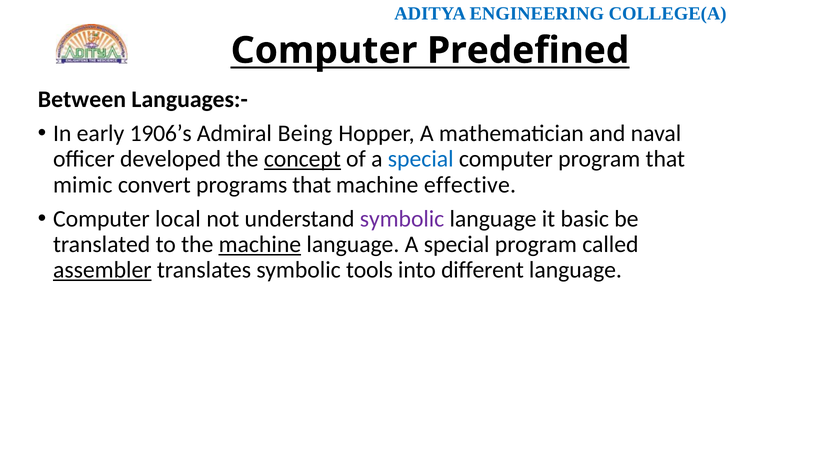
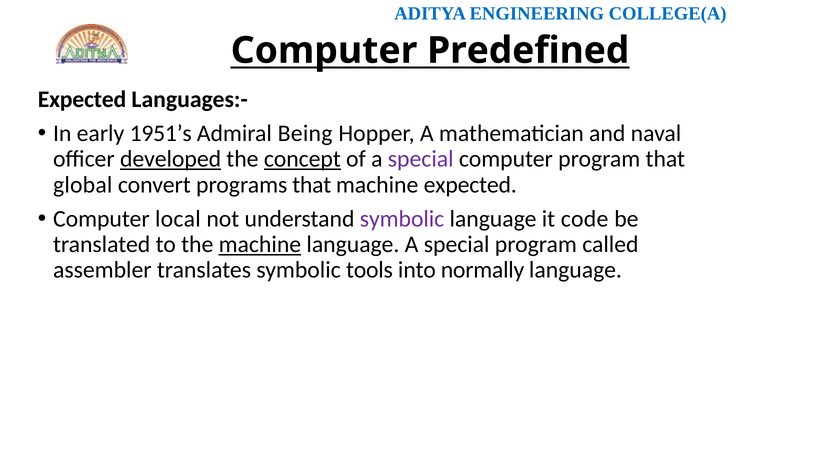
Between: Between -> Expected (82, 99)
1906’s: 1906’s -> 1951’s (161, 133)
developed underline: none -> present (171, 159)
special colour: blue -> purple (421, 159)
mimic: mimic -> global (83, 185)
machine effective: effective -> expected (470, 185)
basic: basic -> code (585, 219)
assembler underline: present -> none (102, 270)
different: different -> normally (483, 270)
